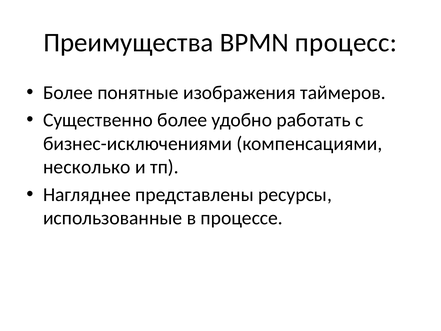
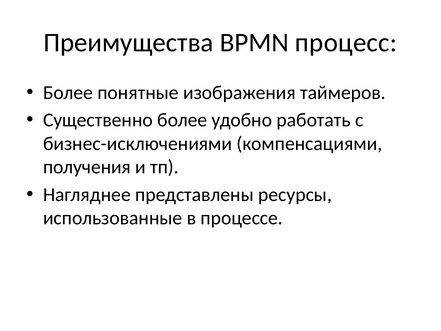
несколько: несколько -> получения (87, 167)
